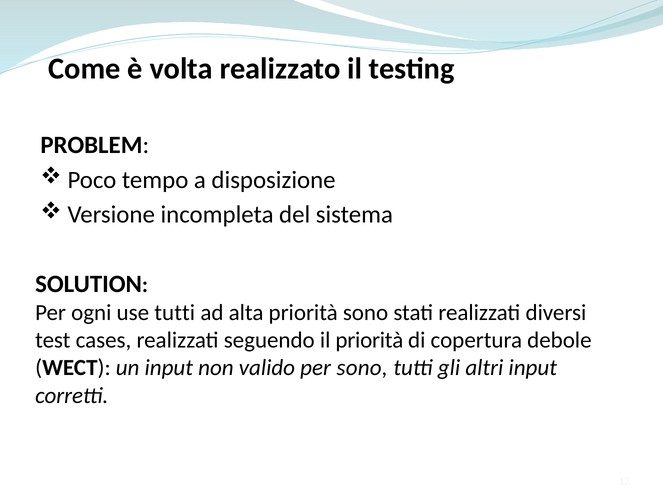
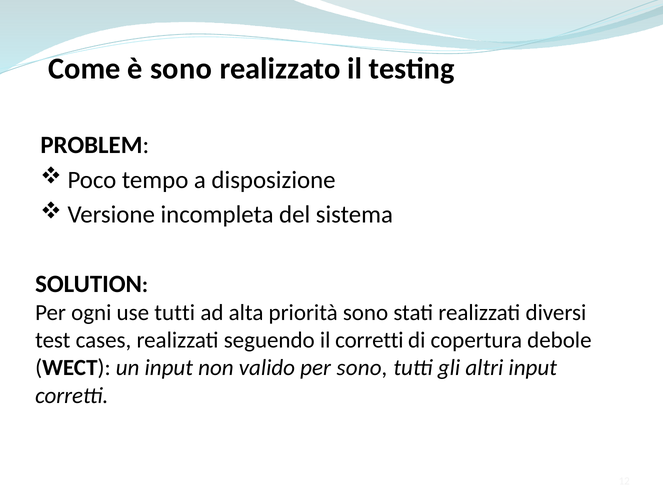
è volta: volta -> sono (181, 69)
il priorità: priorità -> corretti (369, 340)
